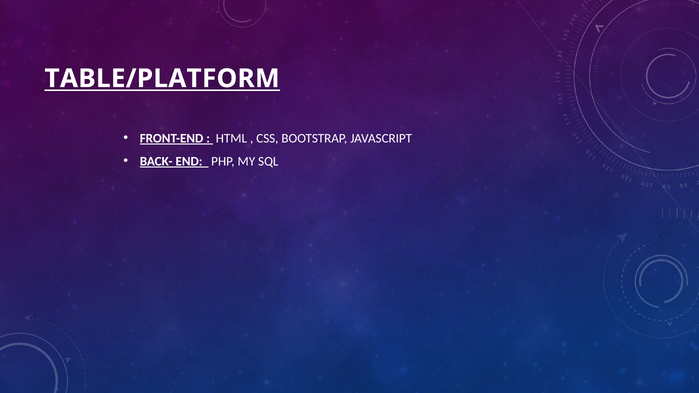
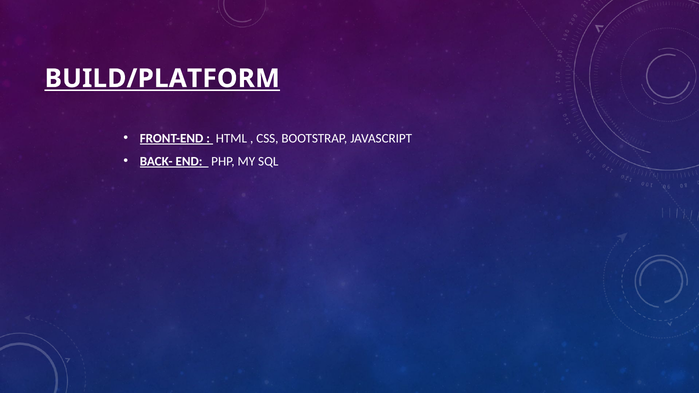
TABLE/PLATFORM: TABLE/PLATFORM -> BUILD/PLATFORM (162, 79)
